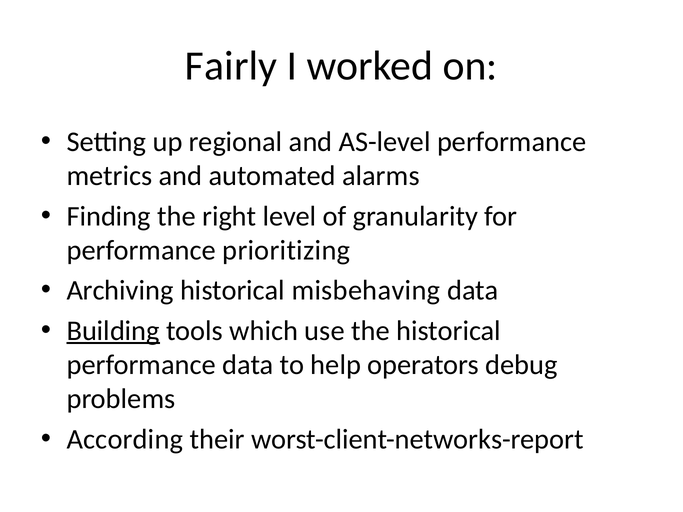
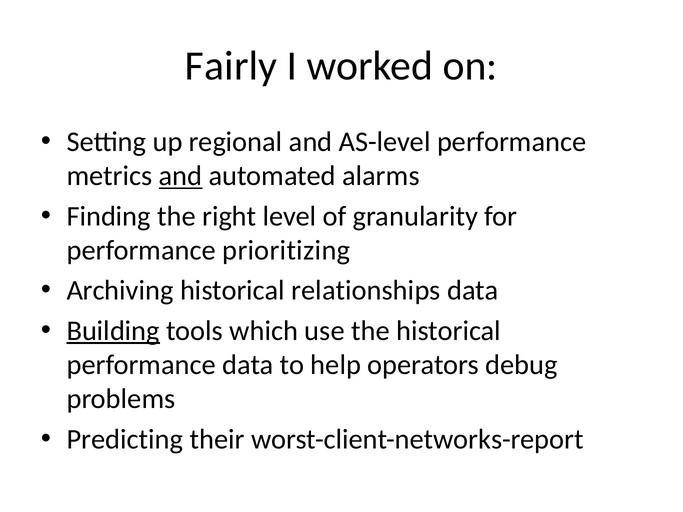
and underline: none -> present (181, 176)
misbehaving: misbehaving -> relationships (366, 291)
According: According -> Predicting (125, 440)
